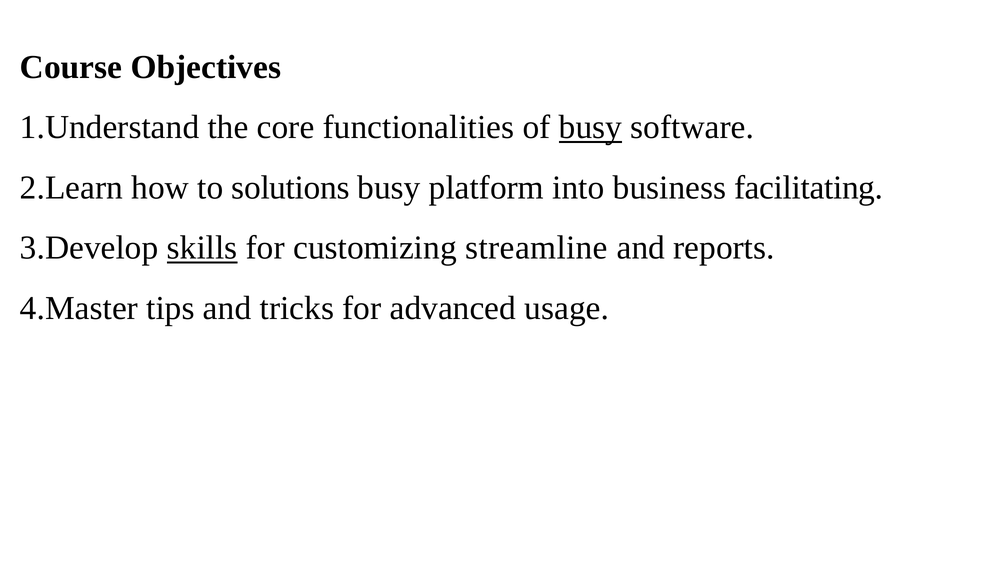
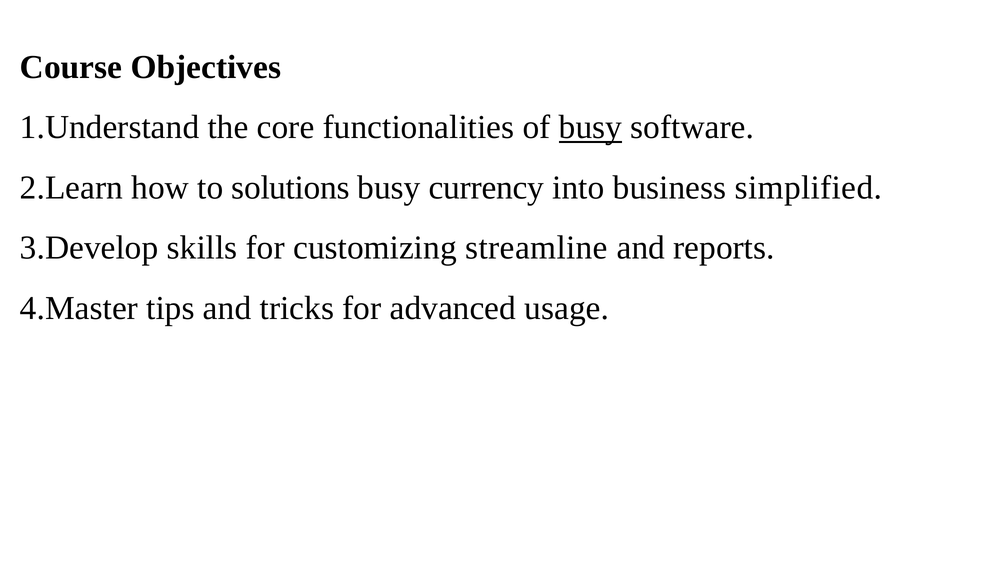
platform: platform -> currency (487, 188)
facilitating: facilitating -> simplified (808, 188)
skills underline: present -> none (202, 248)
